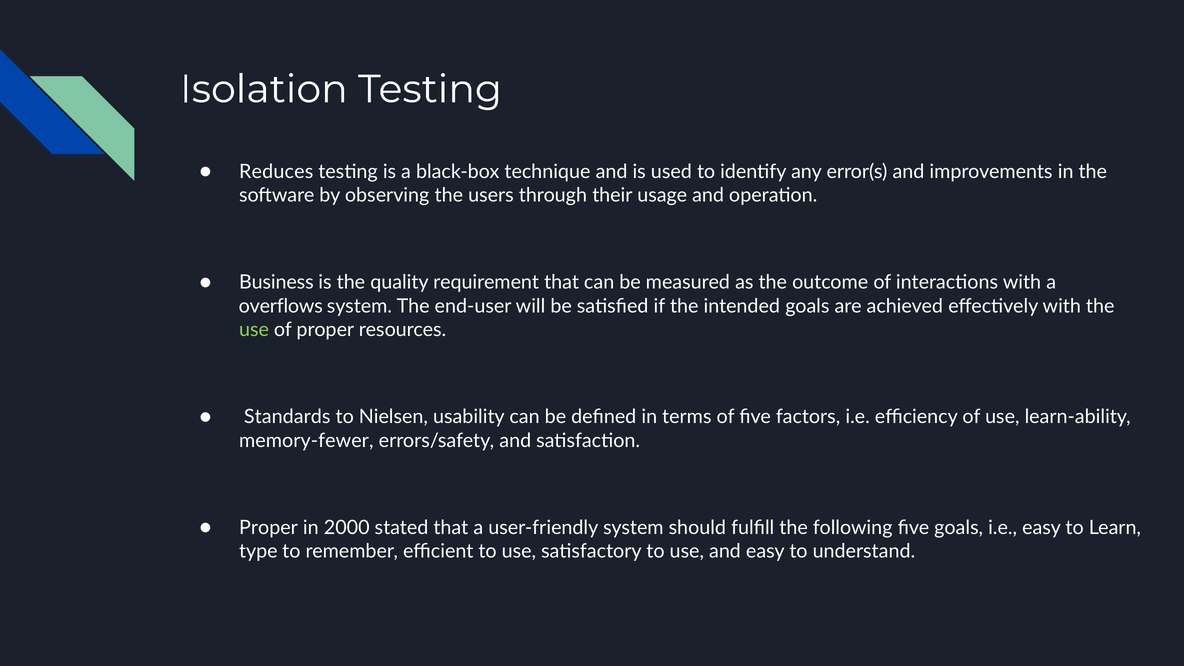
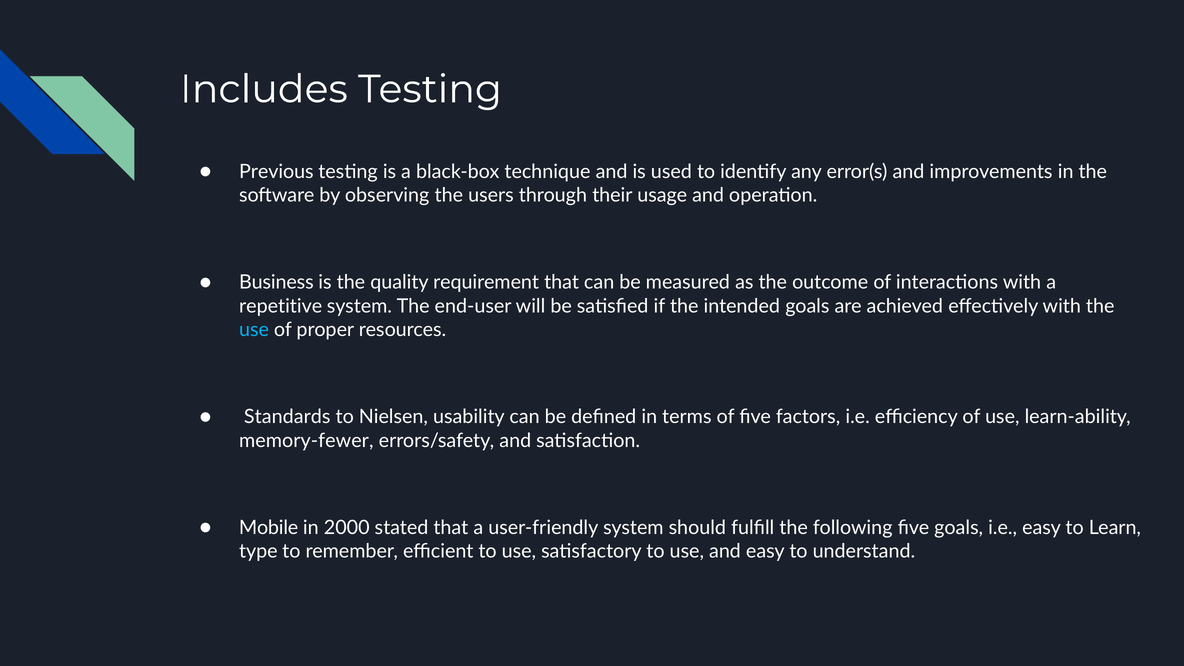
Isolation: Isolation -> Includes (264, 89)
Reduces: Reduces -> Previous (276, 172)
overflows: overflows -> repetitive (281, 306)
use colour: light green -> light blue (254, 330)
Proper: Proper -> Mobile (269, 528)
